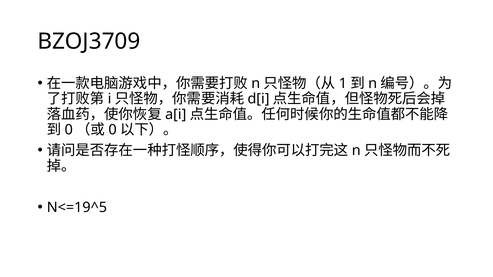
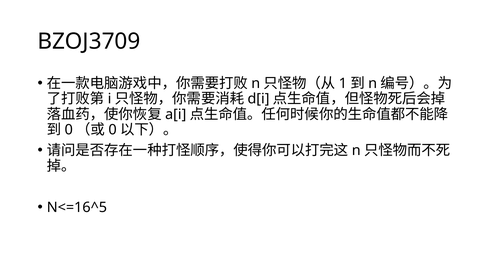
N<=19^5: N<=19^5 -> N<=16^5 (77, 207)
